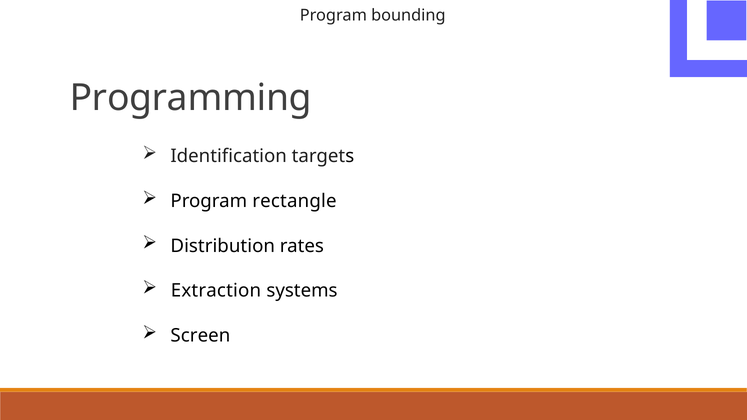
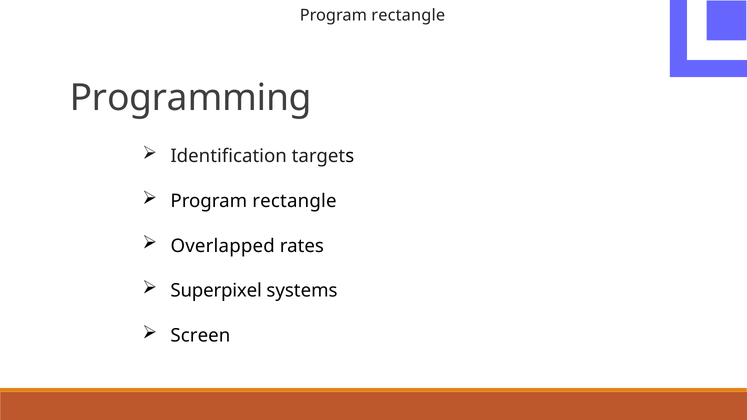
bounding: bounding -> rectangle (408, 15)
Distribution: Distribution -> Overlapped (223, 246)
Extraction: Extraction -> Superpixel (216, 291)
